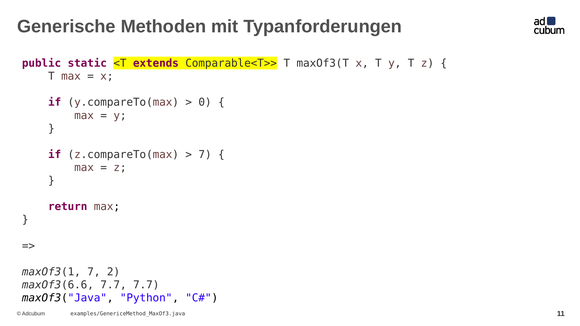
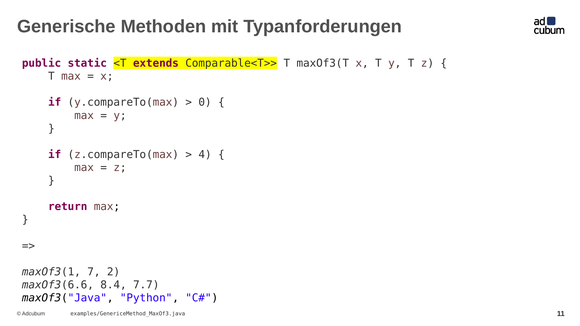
7: 7 -> 4 (205, 155)
maxOf3(6.6 7.7: 7.7 -> 8.4 (113, 285)
